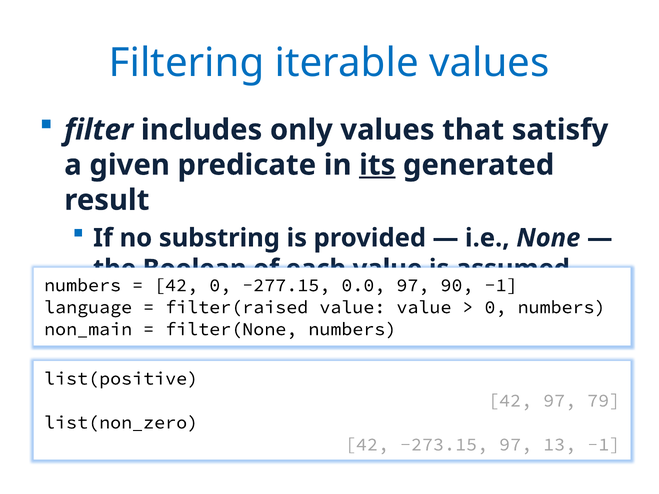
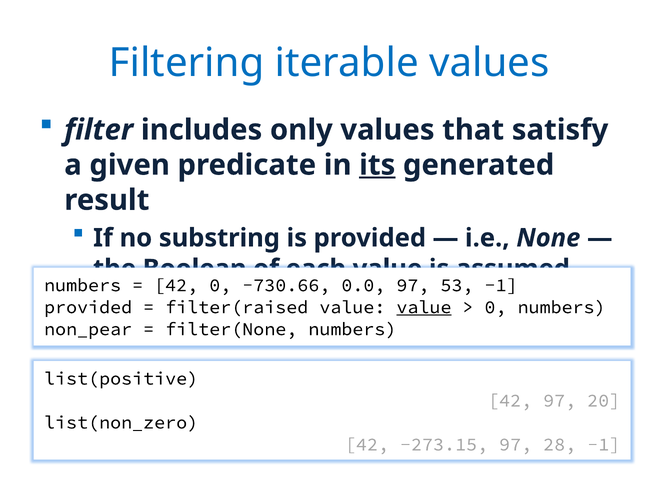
-277.15: -277.15 -> -730.66 (286, 285)
90: 90 -> 53 (457, 285)
language: language -> provided (88, 307)
value underline: none -> present (424, 307)
non_main: non_main -> non_pear (88, 329)
79: 79 -> 20 (604, 401)
13: 13 -> 28 (560, 445)
